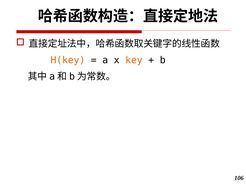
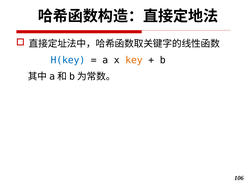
H(key colour: orange -> blue (68, 60)
